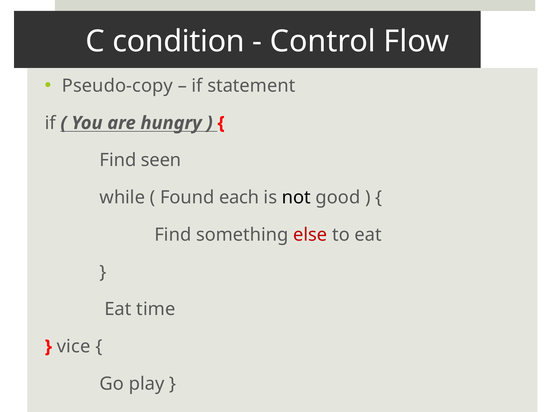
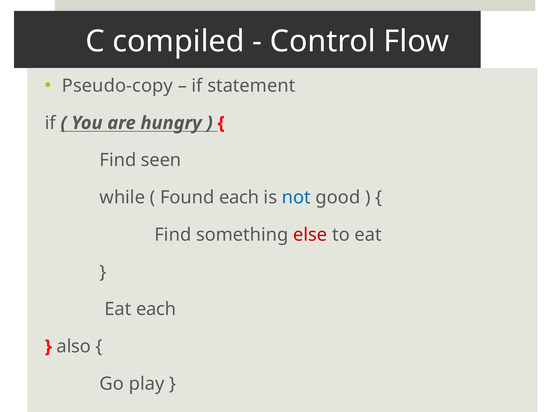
condition: condition -> compiled (178, 42)
not colour: black -> blue (296, 197)
Eat time: time -> each (156, 309)
vice: vice -> also (74, 346)
